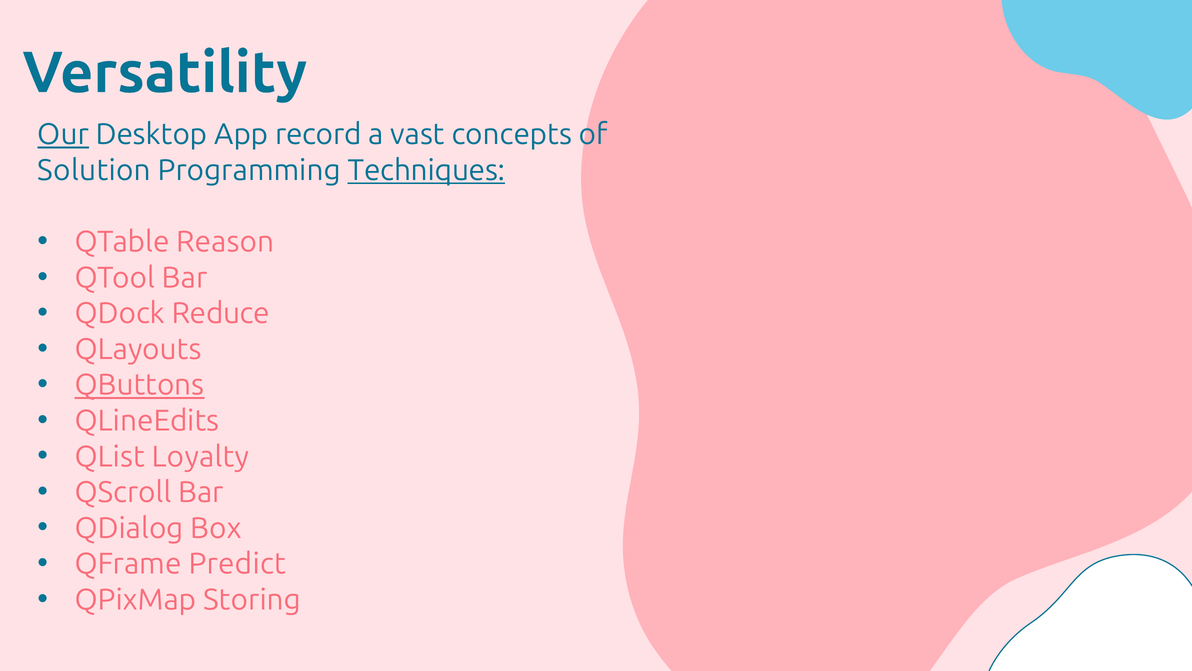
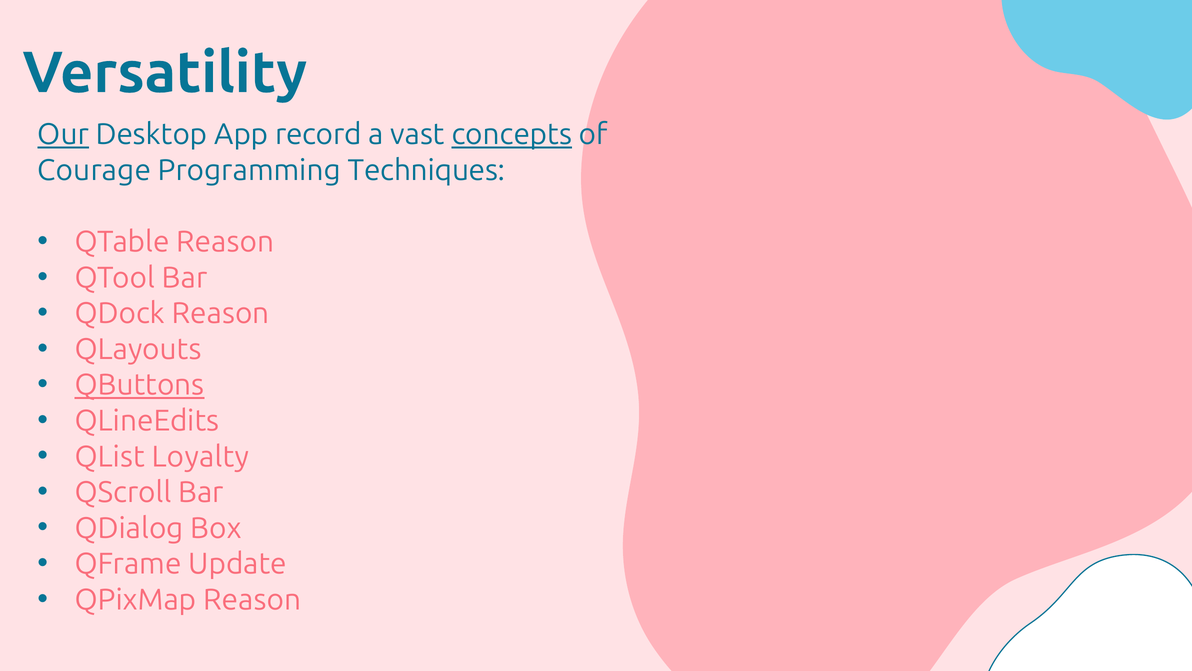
concepts underline: none -> present (512, 135)
Solution: Solution -> Courage (94, 170)
Techniques underline: present -> none (426, 170)
QDock Reduce: Reduce -> Reason (221, 313)
Predict: Predict -> Update (238, 564)
QPixMap Storing: Storing -> Reason (252, 599)
